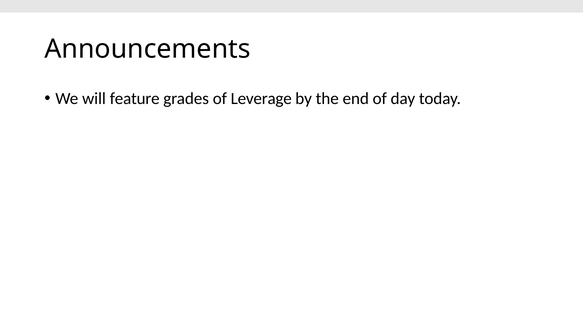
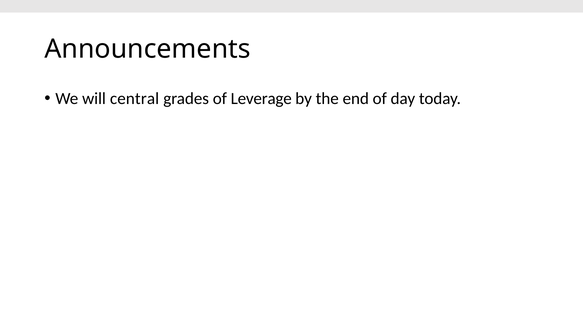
feature: feature -> central (135, 99)
